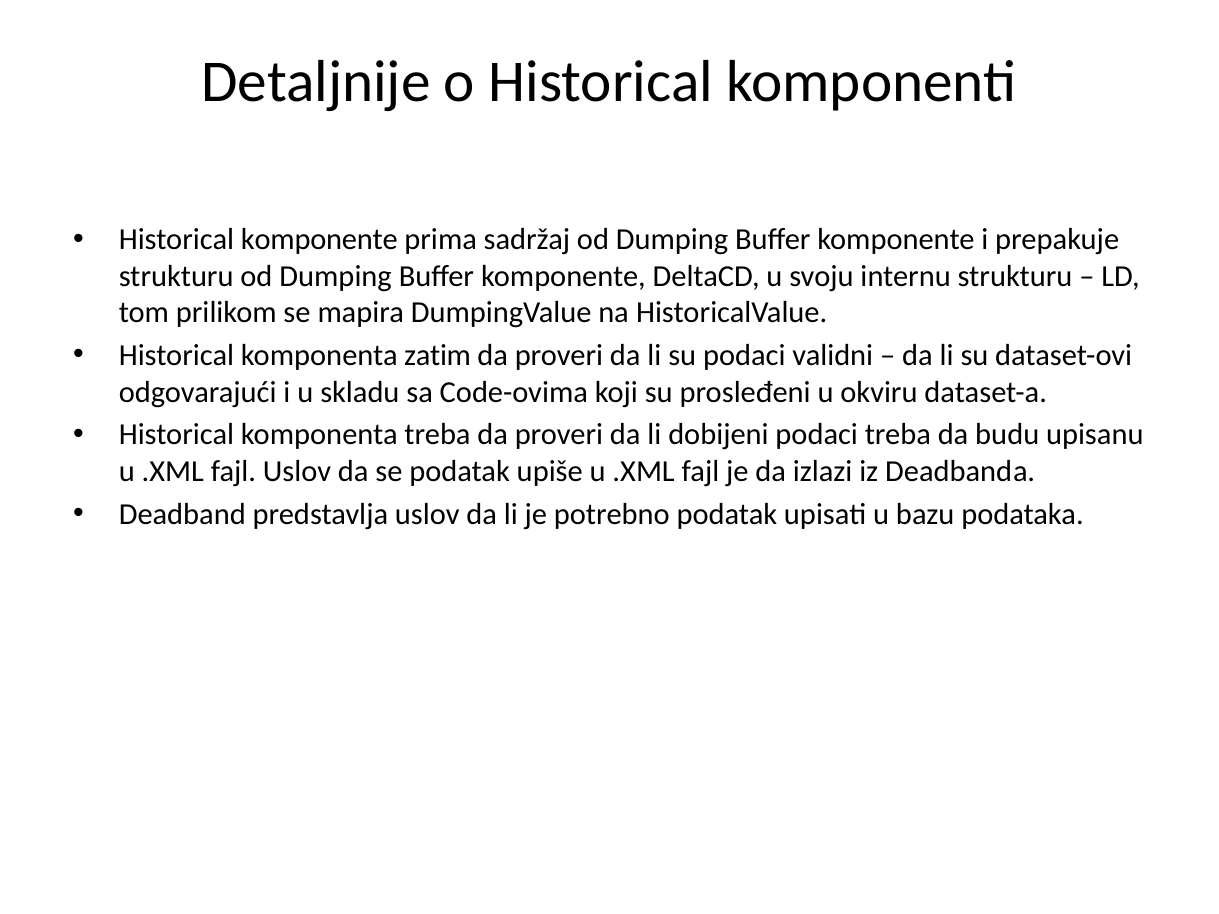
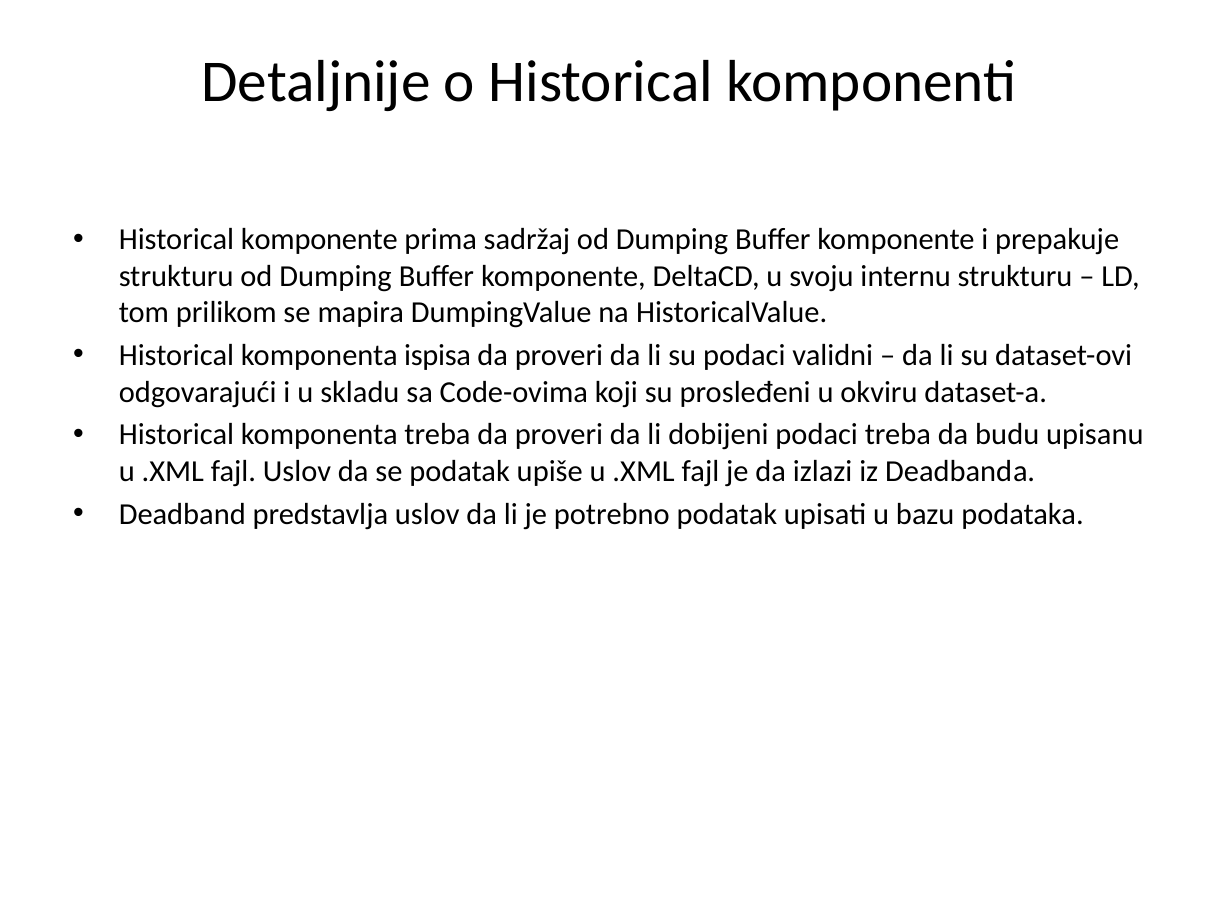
zatim: zatim -> ispisa (438, 356)
